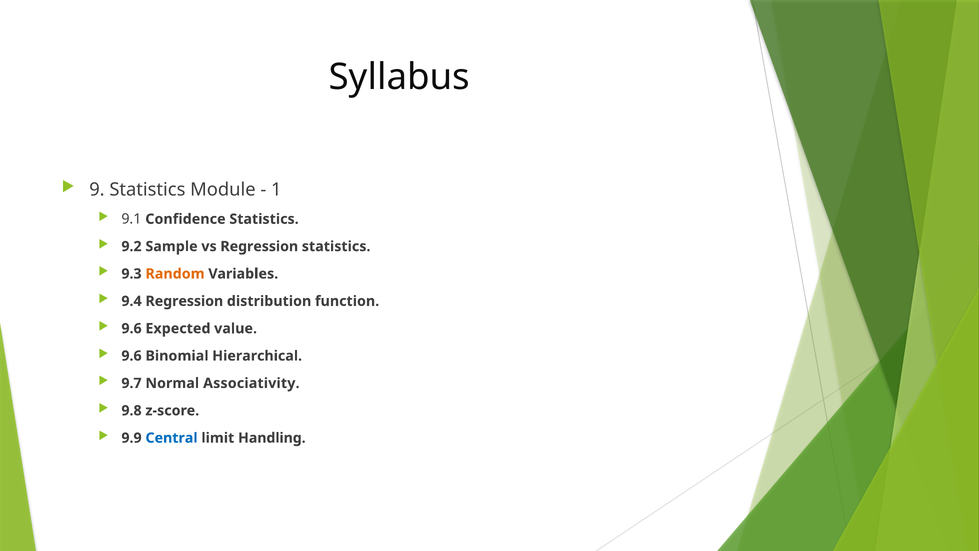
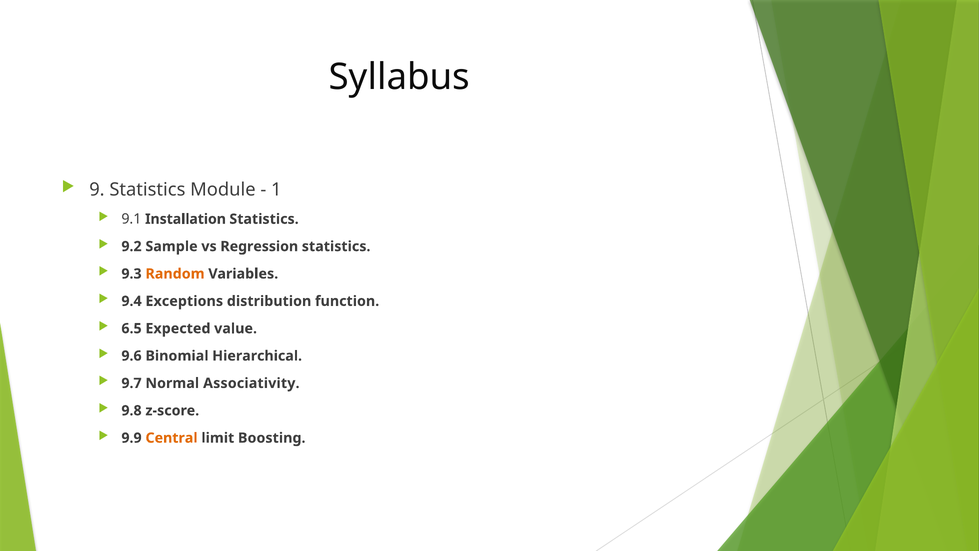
Confidence: Confidence -> Installation (186, 219)
9.4 Regression: Regression -> Exceptions (184, 301)
9.6: 9.6 -> 6.5 (132, 328)
Central colour: blue -> orange (171, 438)
Handling: Handling -> Boosting (272, 438)
